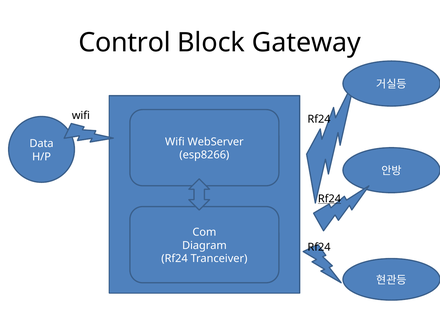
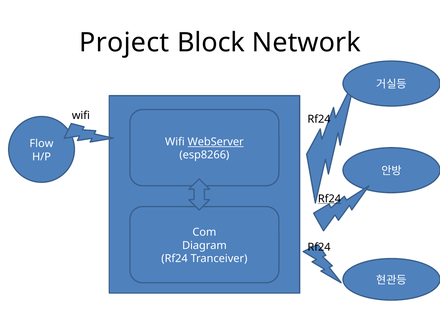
Control: Control -> Project (124, 43)
Gateway: Gateway -> Network (306, 43)
WebServer underline: none -> present (216, 142)
Data: Data -> Flow (41, 144)
